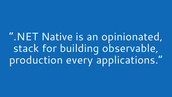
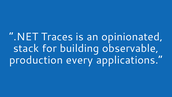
Native: Native -> Traces (57, 37)
